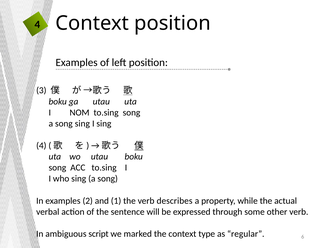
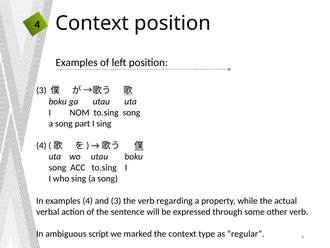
song sing: sing -> part (82, 123)
examples 2: 2 -> 4 (88, 200)
and 1: 1 -> 3 (116, 200)
describes: describes -> regarding (175, 200)
